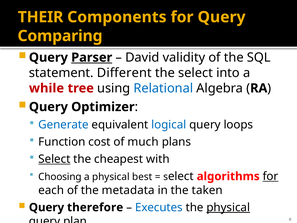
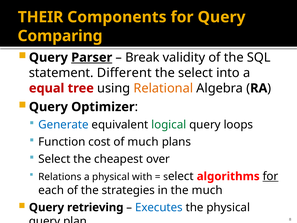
David: David -> Break (142, 57)
while: while -> equal (47, 88)
Relational colour: blue -> orange (163, 88)
logical colour: blue -> green (169, 125)
Select underline: present -> none (54, 159)
with: with -> over (158, 159)
Choosing: Choosing -> Relations (60, 177)
best: best -> with (142, 177)
metadata: metadata -> strategies (128, 190)
the taken: taken -> much (207, 190)
therefore: therefore -> retrieving (95, 207)
physical underline: present -> none (228, 207)
